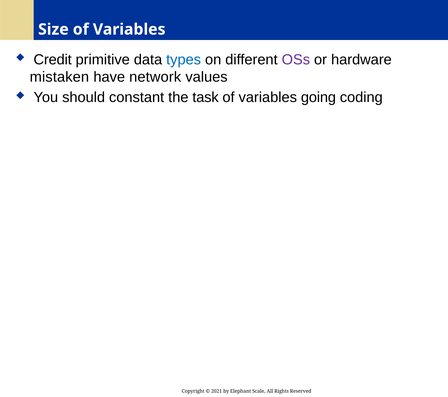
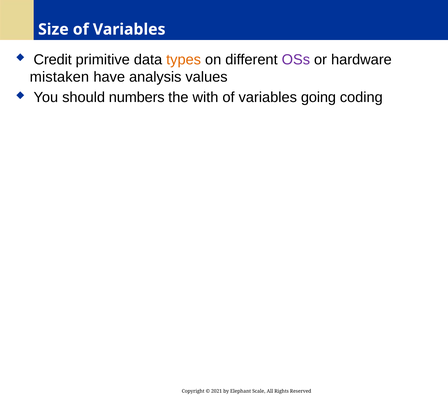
types colour: blue -> orange (184, 60)
network: network -> analysis (155, 77)
constant: constant -> numbers (137, 97)
task: task -> with (205, 97)
